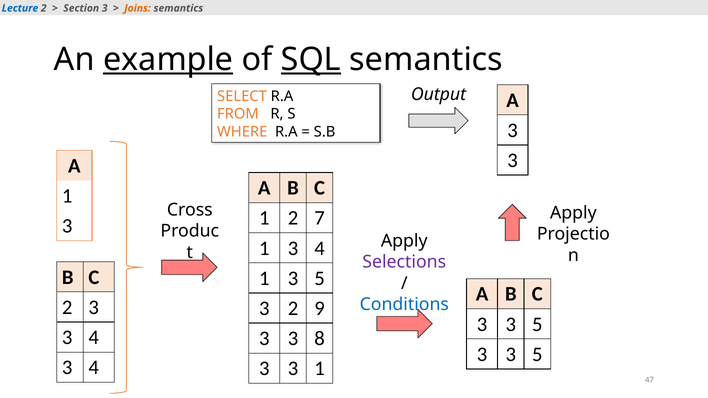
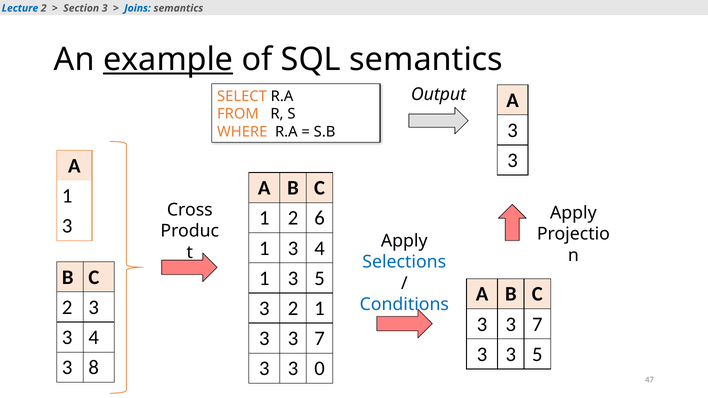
Joins colour: orange -> blue (138, 8)
SQL underline: present -> none (311, 59)
7: 7 -> 6 (320, 218)
Selections colour: purple -> blue (404, 262)
2 9: 9 -> 1 (320, 309)
5: 5 -> 7 (537, 324)
8: 8 -> 7 (320, 339)
4: 4 -> 8 (94, 368)
3 1: 1 -> 0 (320, 369)
